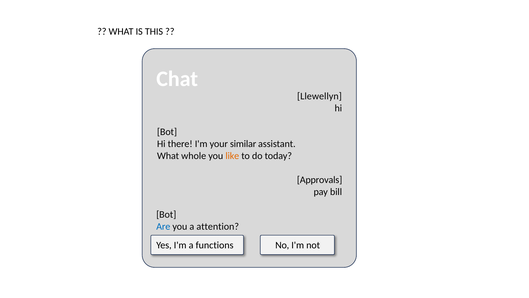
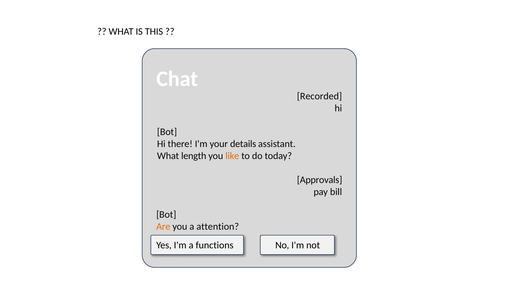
Llewellyn: Llewellyn -> Recorded (319, 96)
similar: similar -> details (243, 144)
whole: whole -> length (194, 156)
Are colour: blue -> orange (163, 226)
